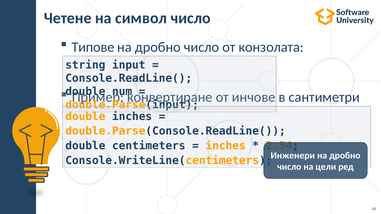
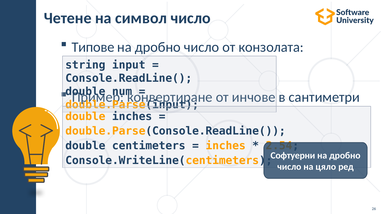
Инженери: Инженери -> Софтуерни (293, 156)
цели: цели -> цяло (326, 167)
